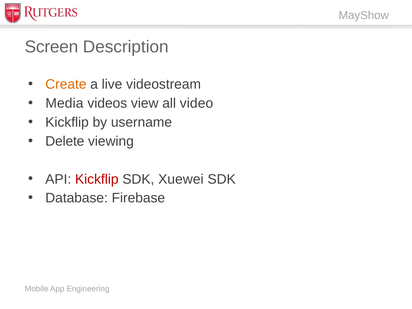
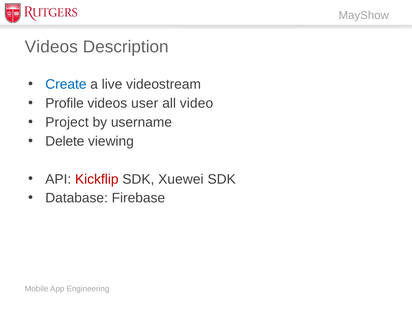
Screen: Screen -> Videos (51, 47)
Create colour: orange -> blue (66, 84)
Media: Media -> Profile (65, 103)
view: view -> user (145, 103)
Kickflip: Kickflip -> Project (67, 122)
